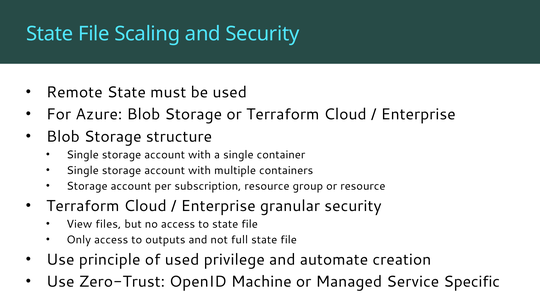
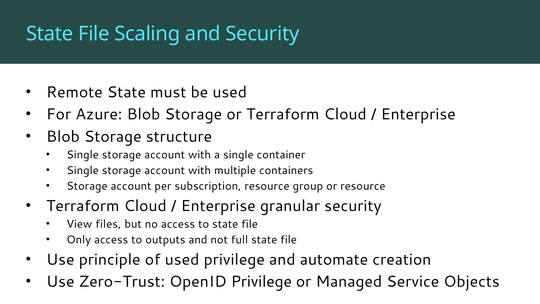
OpenID Machine: Machine -> Privilege (261, 281)
Specific: Specific -> Objects (472, 281)
